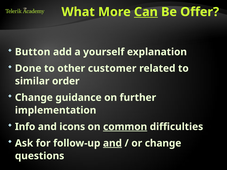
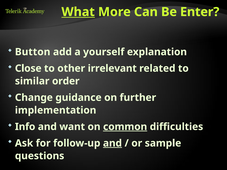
What underline: none -> present (78, 12)
Can underline: present -> none (146, 12)
Offer: Offer -> Enter (200, 12)
Done: Done -> Close (28, 68)
customer: customer -> irrelevant (112, 68)
icons: icons -> want (72, 127)
or change: change -> sample (163, 143)
